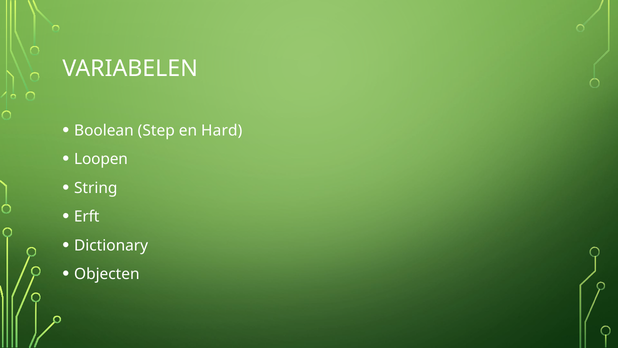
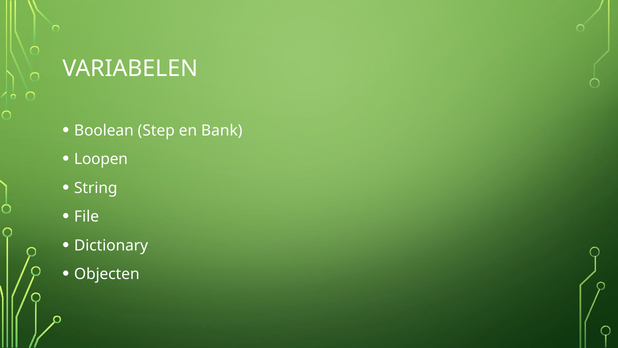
Hard: Hard -> Bank (222, 130)
Erft: Erft -> File (87, 216)
